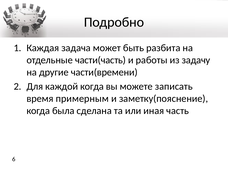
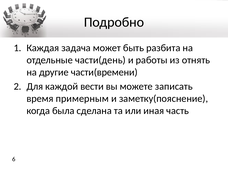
части(часть: части(часть -> части(день (100, 60)
задачу: задачу -> отнять (196, 60)
каждой когда: когда -> вести (92, 86)
